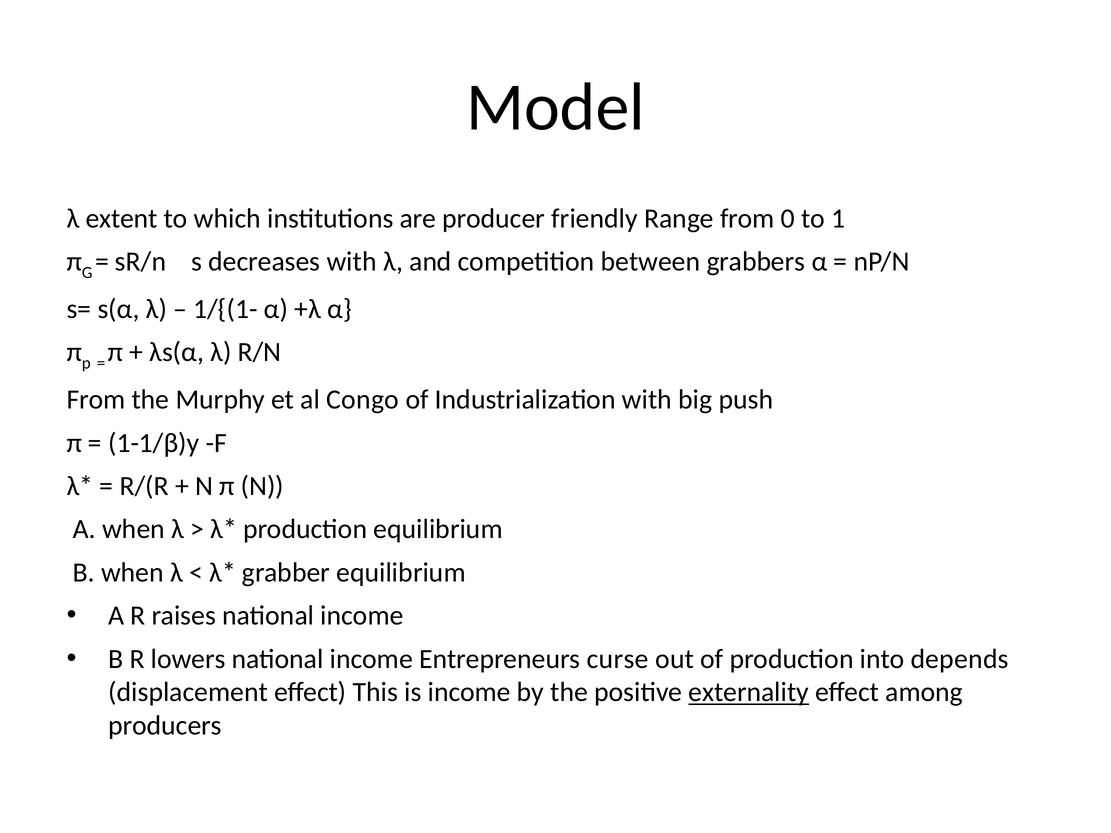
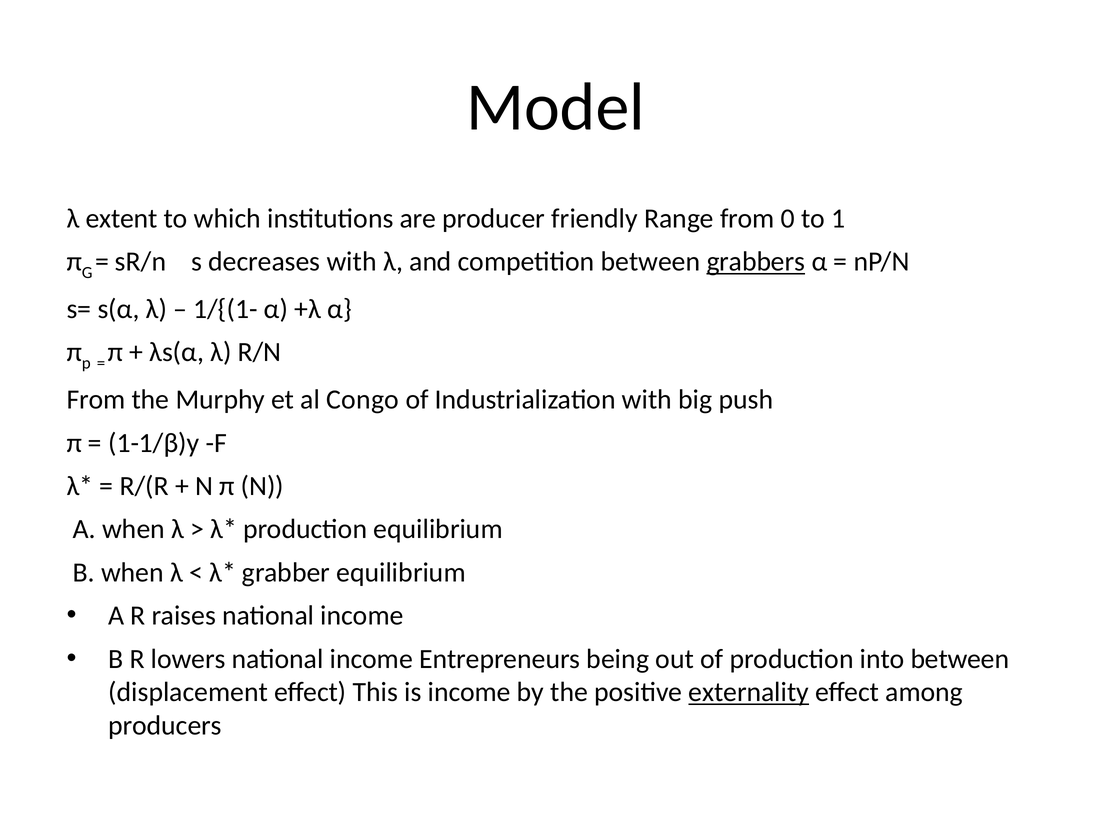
grabbers underline: none -> present (756, 262)
curse: curse -> being (618, 659)
into depends: depends -> between (960, 659)
